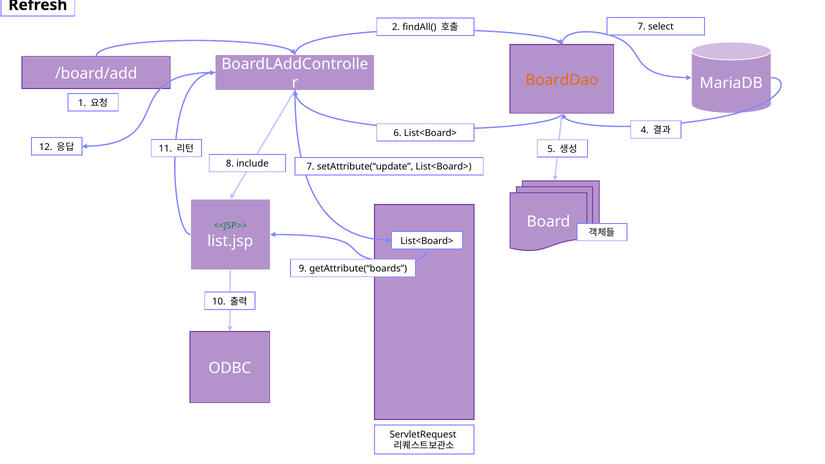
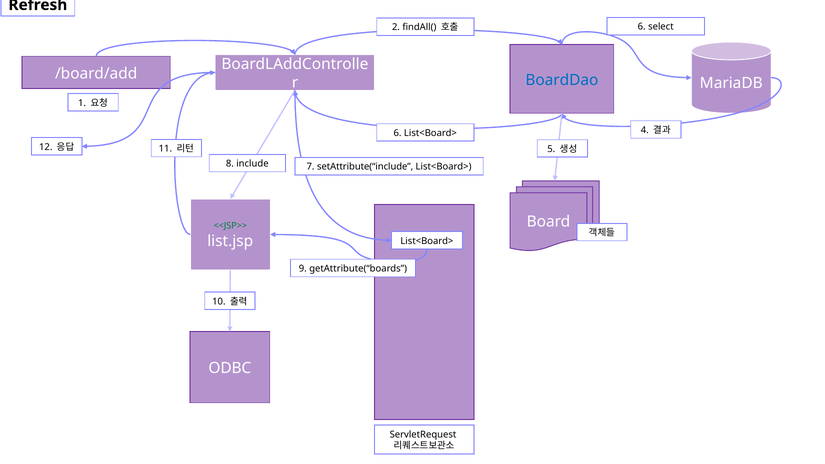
7: 7 -> 6 (642, 27)
BoardDao colour: orange -> blue (562, 80)
setAttribute(“update: setAttribute(“update -> setAttribute(“include (365, 167)
